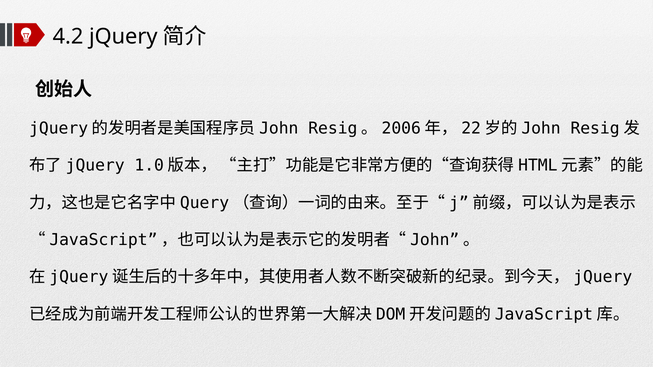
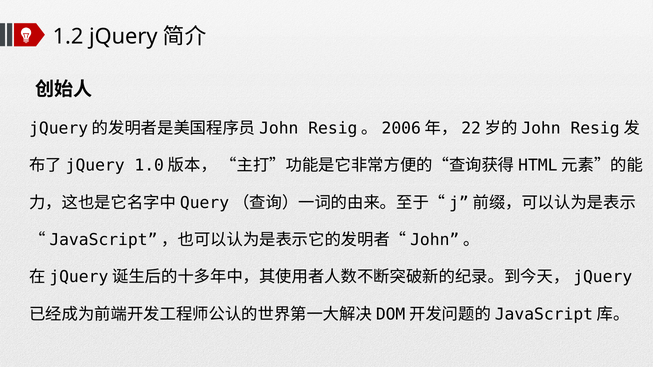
4.2: 4.2 -> 1.2 (68, 36)
